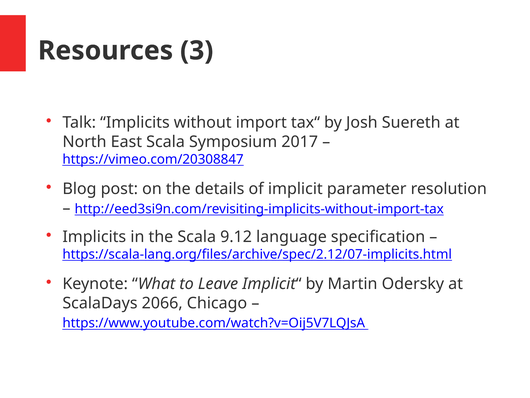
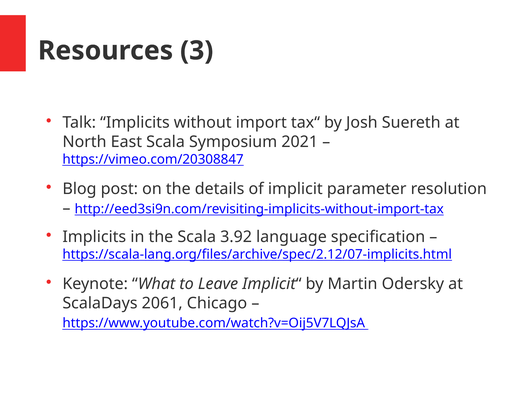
2017: 2017 -> 2021 (300, 142)
9.12: 9.12 -> 3.92 (236, 236)
2066: 2066 -> 2061 (162, 303)
